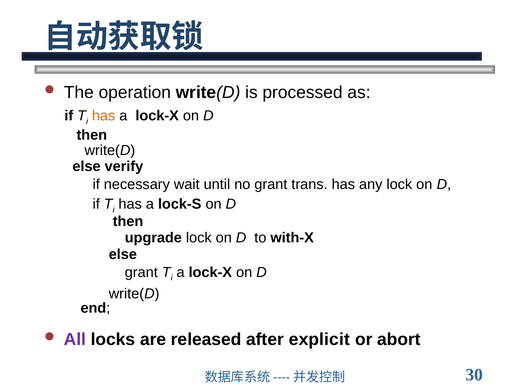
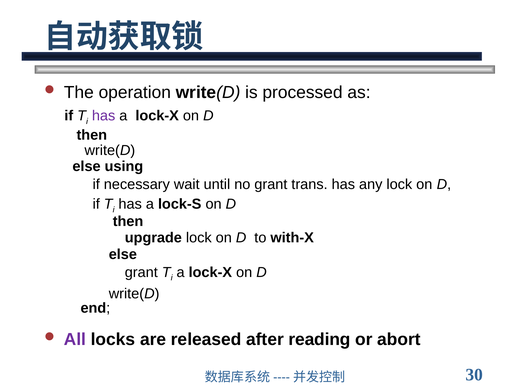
has colour: orange -> purple (104, 116)
verify: verify -> using (124, 166)
explicit: explicit -> reading (320, 339)
